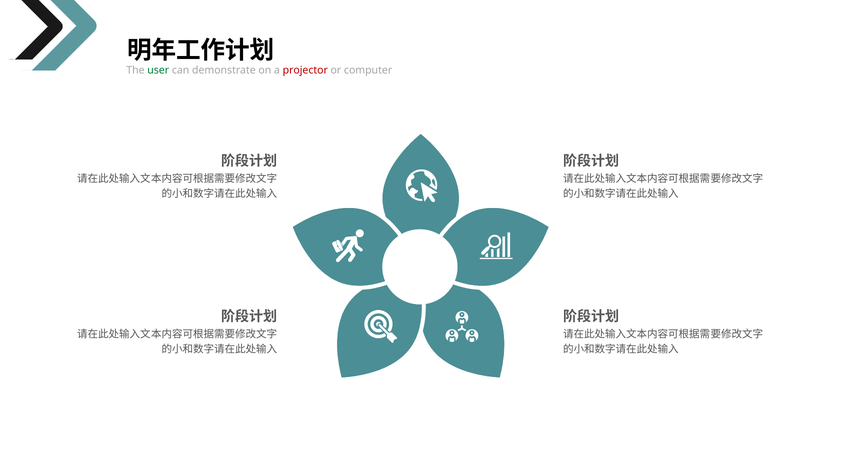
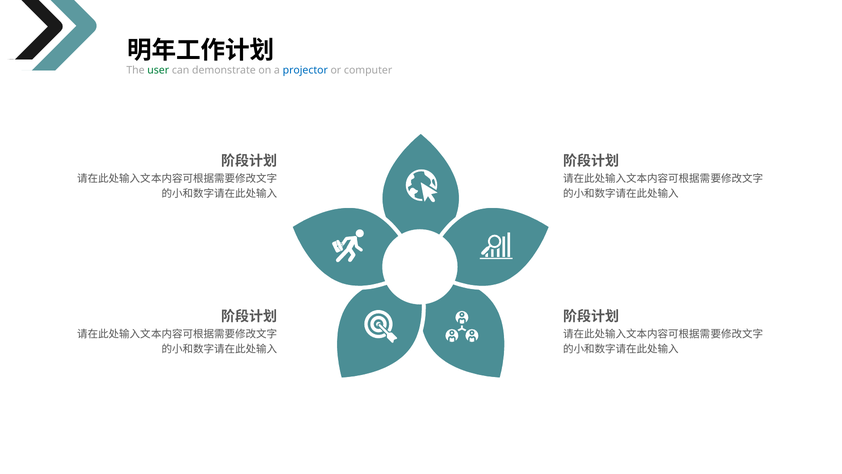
projector colour: red -> blue (305, 70)
